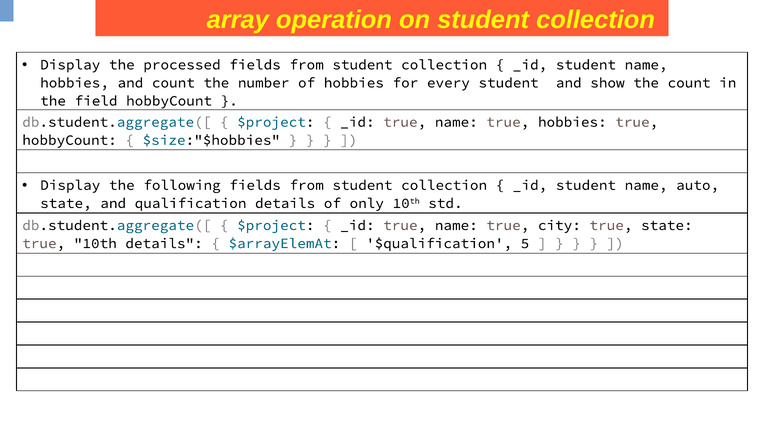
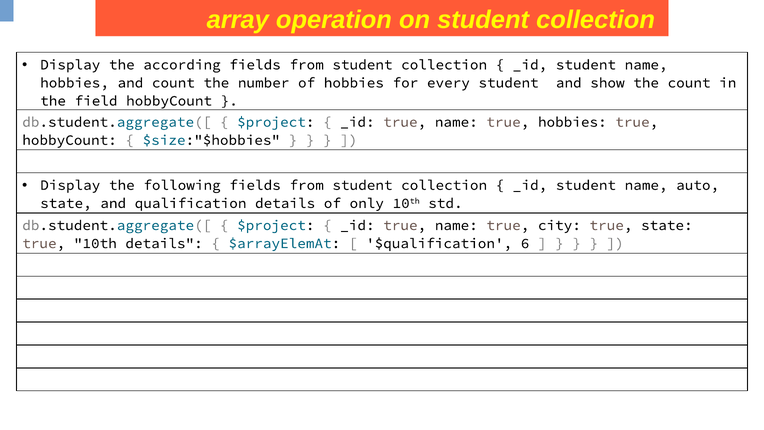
processed: processed -> according (182, 65)
5: 5 -> 6 (525, 243)
